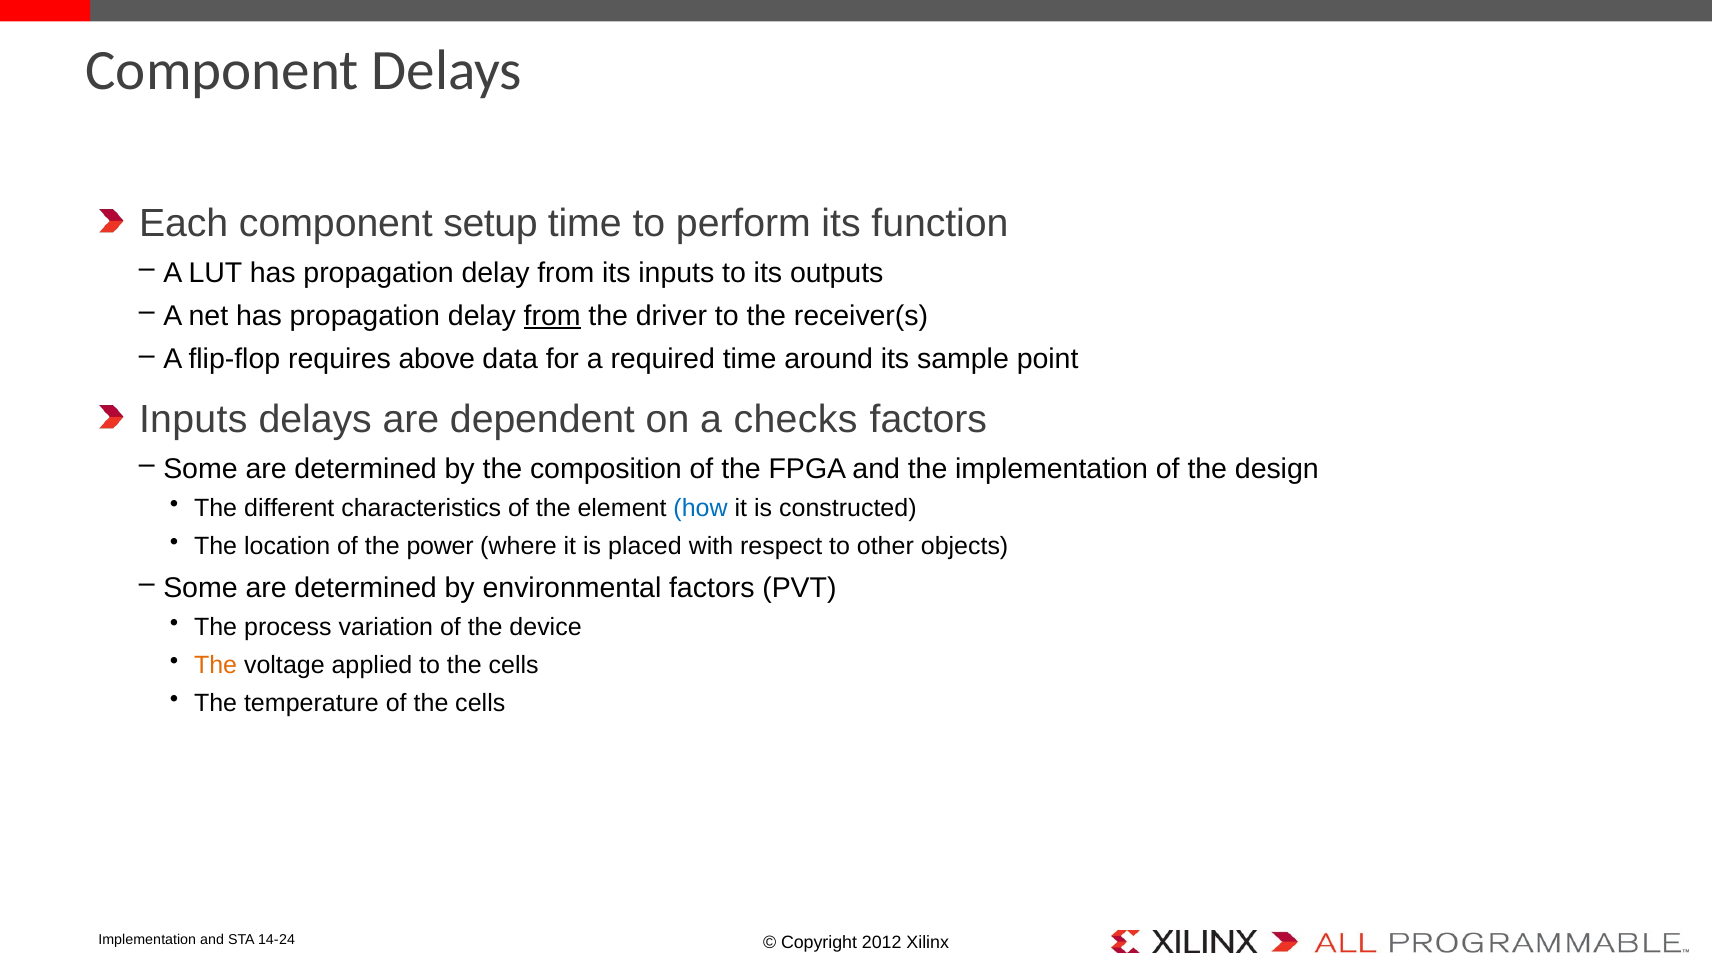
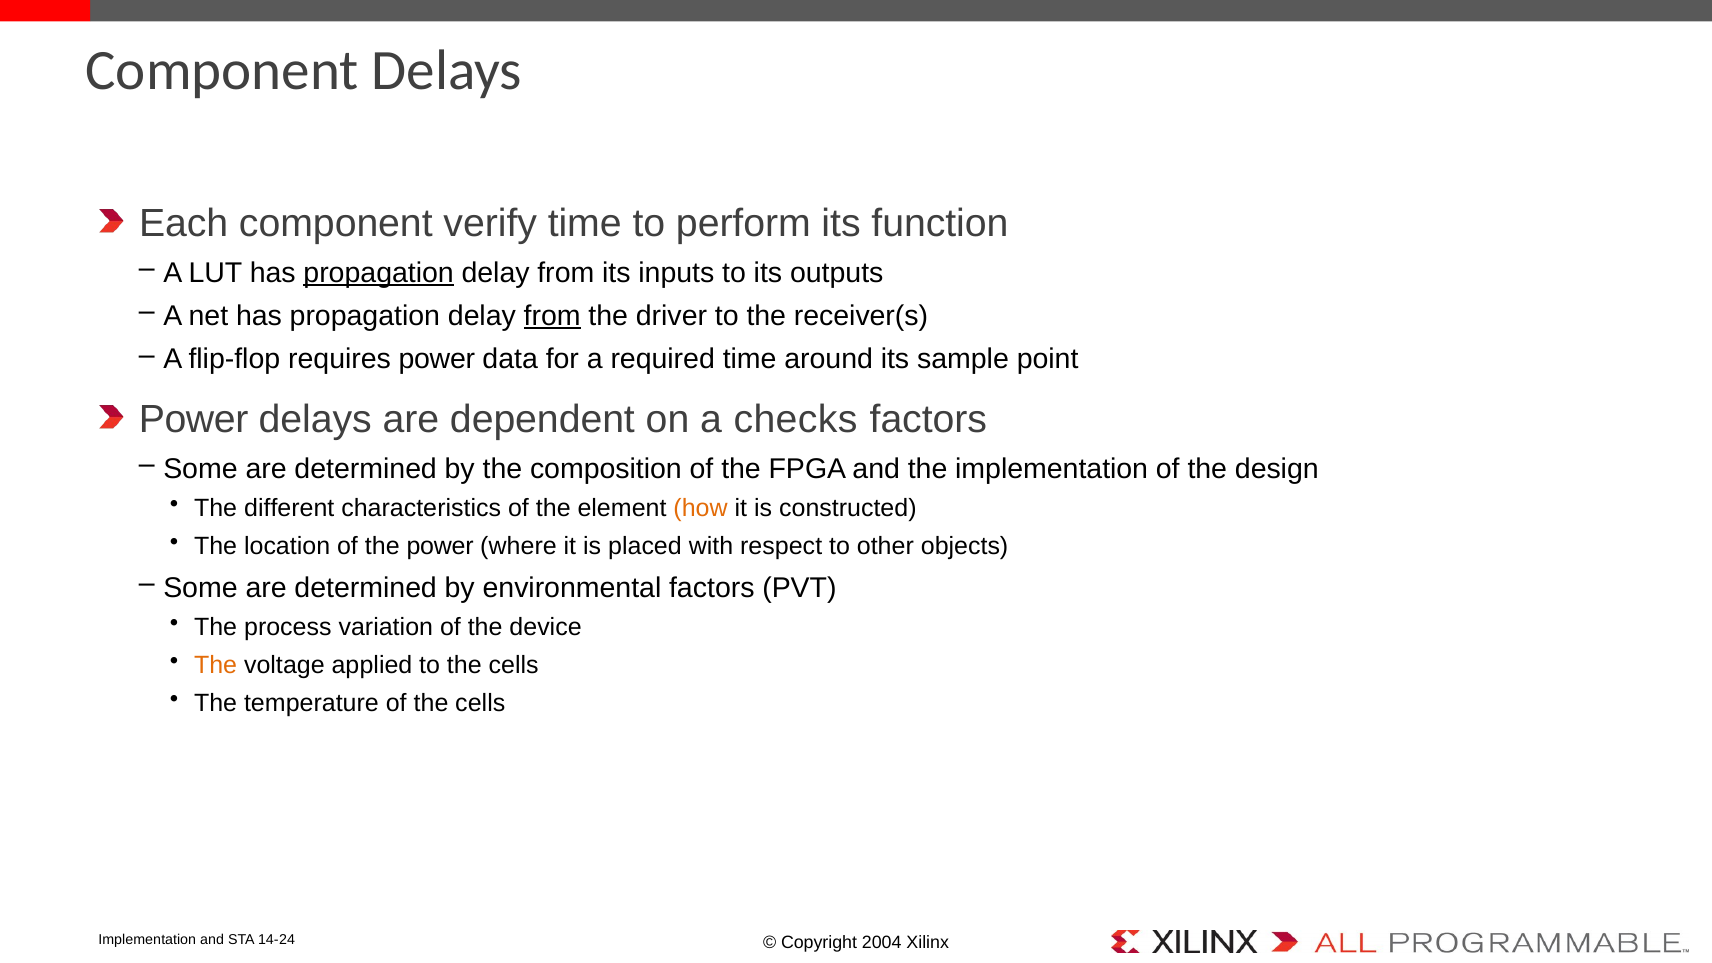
setup: setup -> verify (490, 224)
propagation underline: none -> present (379, 273)
requires above: above -> power (437, 359)
Inputs: Inputs -> Power (194, 420)
how colour: blue -> orange (701, 509)
2012: 2012 -> 2004 (882, 943)
